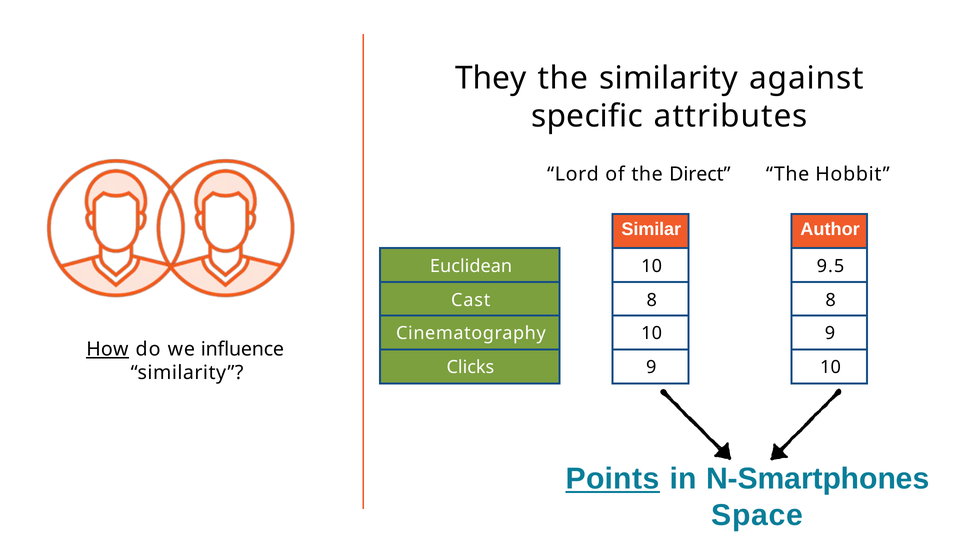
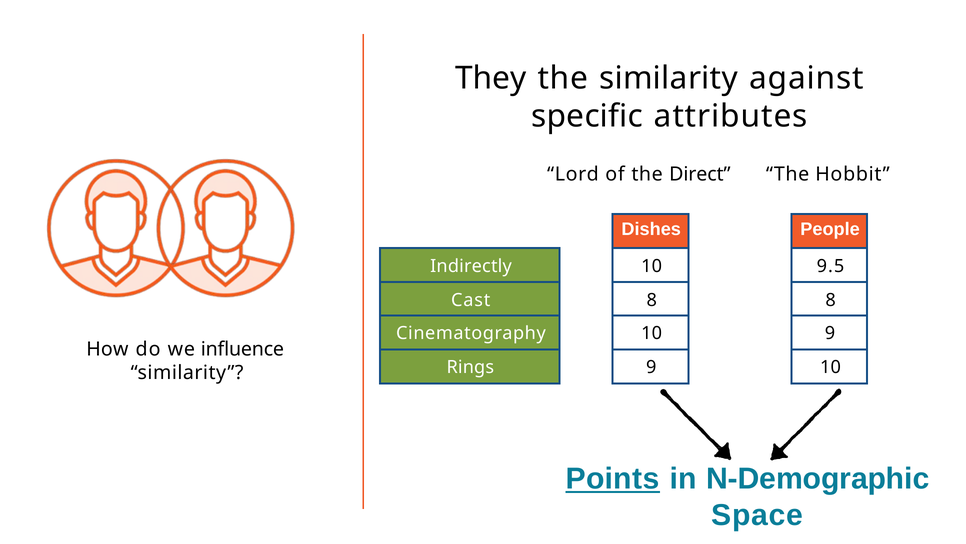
Similar: Similar -> Dishes (651, 229)
Author: Author -> People (830, 229)
Euclidean: Euclidean -> Indirectly (471, 266)
How underline: present -> none (107, 349)
Clicks: Clicks -> Rings (470, 367)
N-Smartphones: N-Smartphones -> N-Demographic (818, 478)
